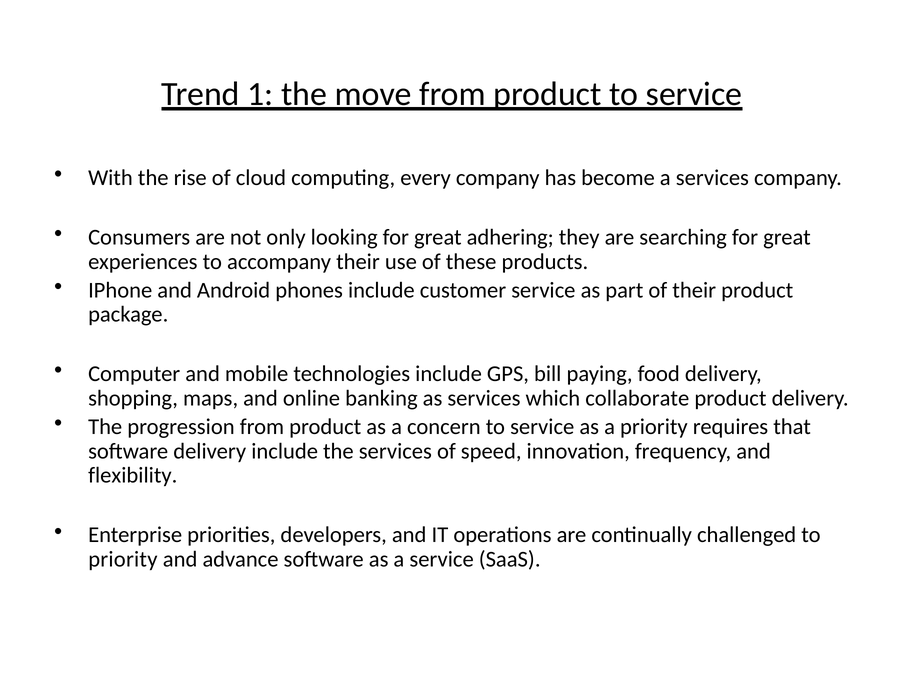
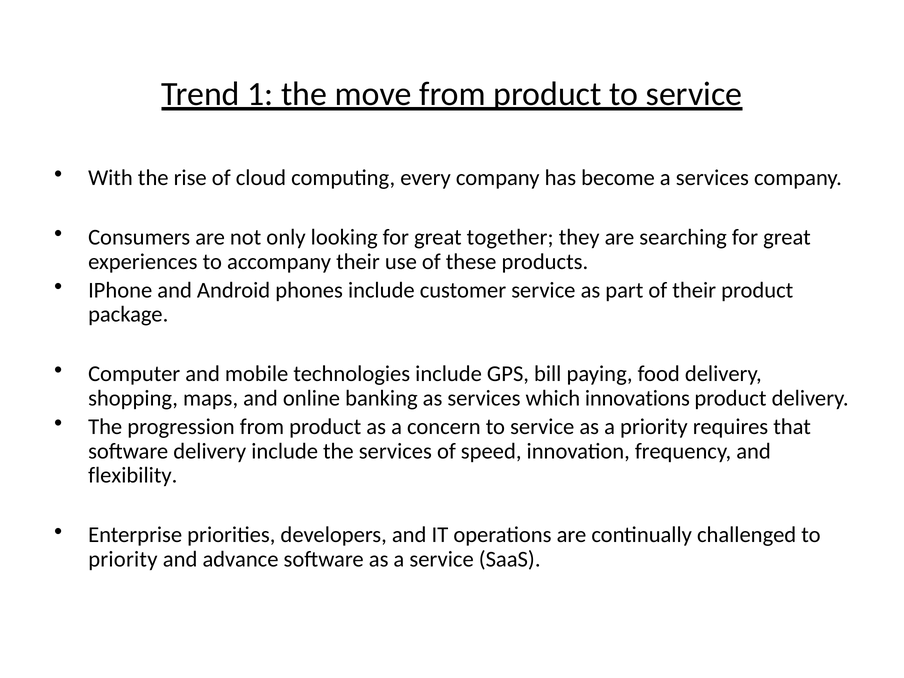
adhering: adhering -> together (510, 237)
collaborate: collaborate -> innovations (637, 398)
